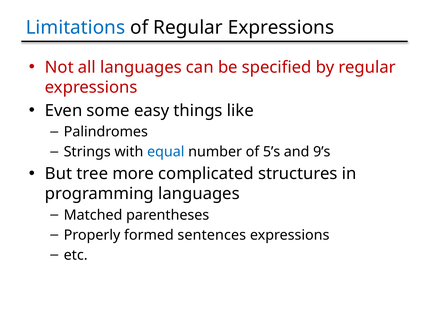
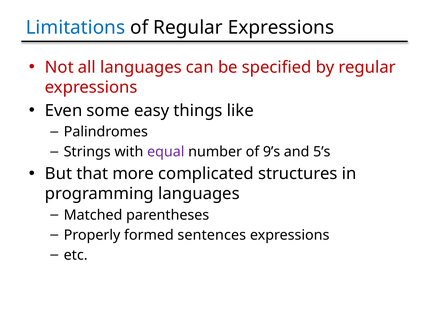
equal colour: blue -> purple (166, 152)
5’s: 5’s -> 9’s (272, 152)
9’s: 9’s -> 5’s (322, 152)
tree: tree -> that (92, 174)
